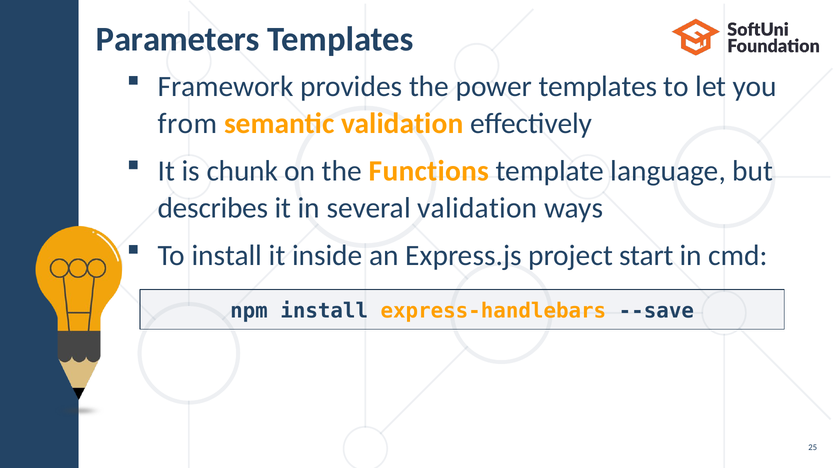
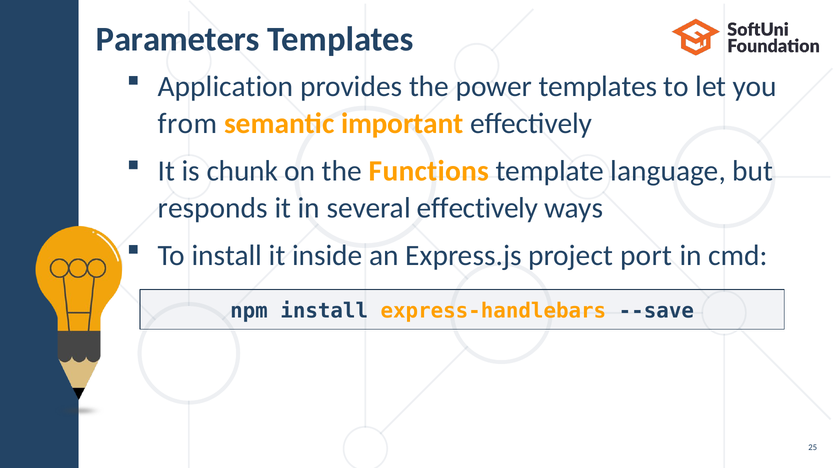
Framework: Framework -> Application (226, 86)
semantic validation: validation -> important (402, 124)
describes: describes -> responds (213, 208)
several validation: validation -> effectively (478, 208)
start: start -> port (646, 256)
